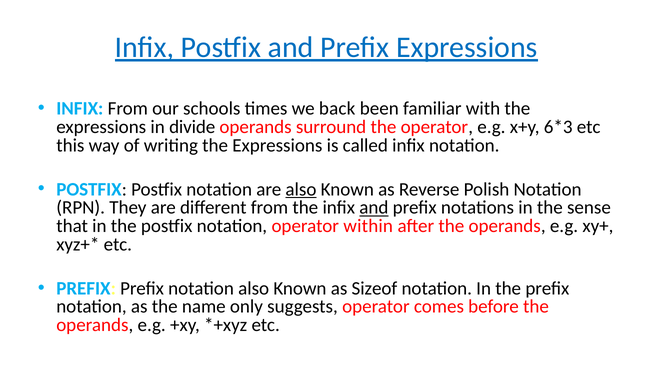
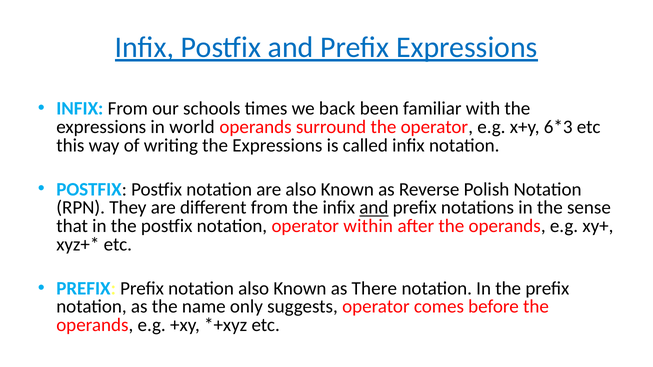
divide: divide -> world (192, 127)
also underline: present -> none (301, 190)
Sizeof: Sizeof -> There (374, 289)
